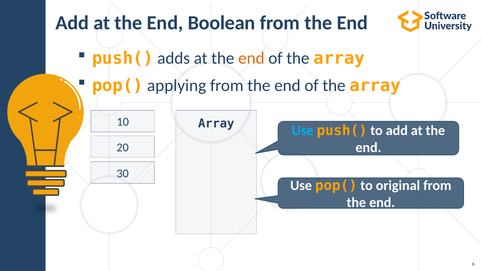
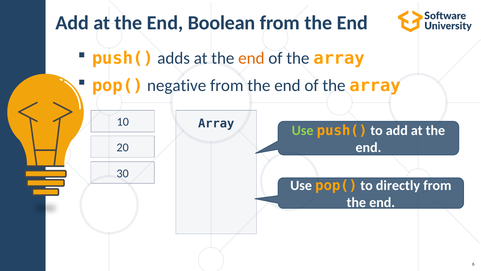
applying: applying -> negative (177, 86)
Use colour: light blue -> light green (303, 130)
original: original -> directly (398, 185)
